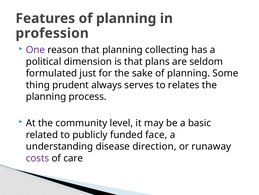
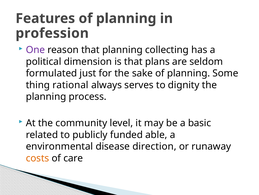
prudent: prudent -> rational (70, 85)
relates: relates -> dignity (184, 85)
face: face -> able (156, 134)
understanding: understanding -> environmental (59, 146)
costs colour: purple -> orange (38, 158)
